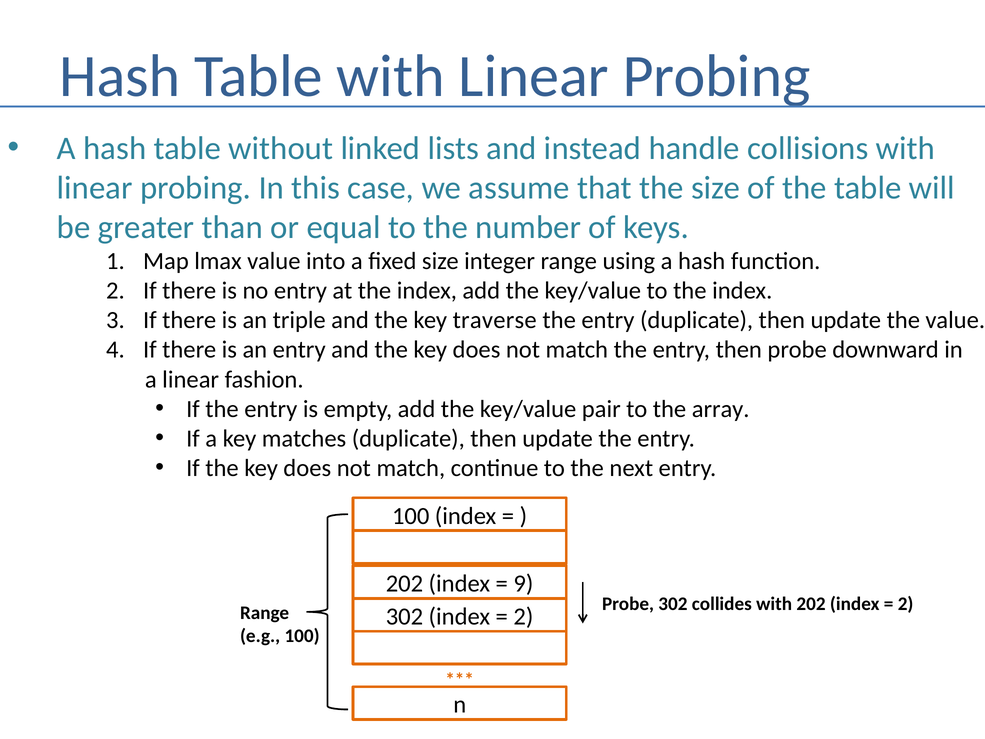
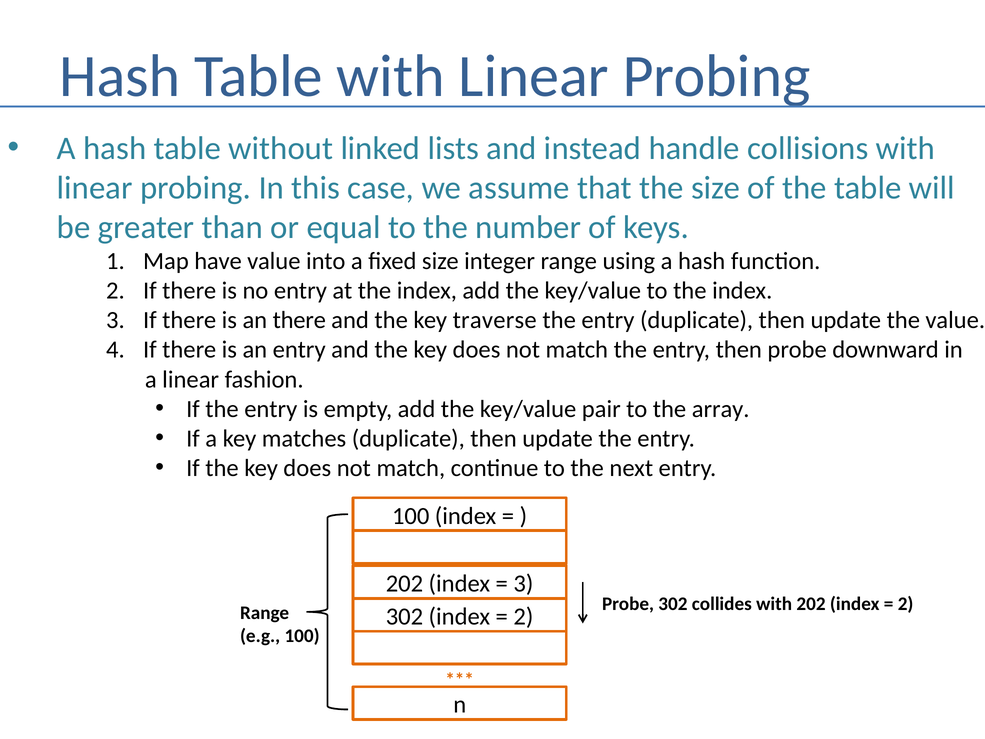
lmax: lmax -> have (218, 261)
an triple: triple -> there (299, 320)
9: 9 -> 3 (523, 583)
